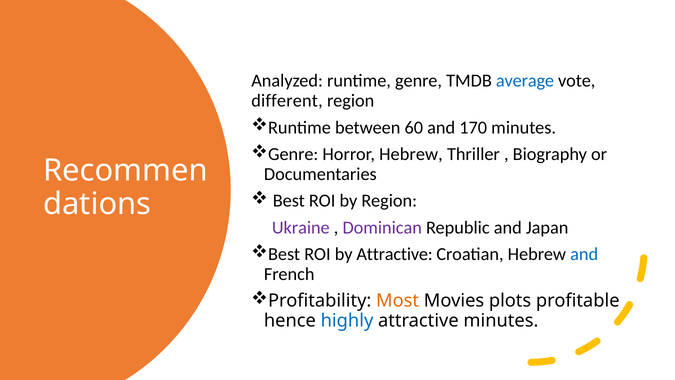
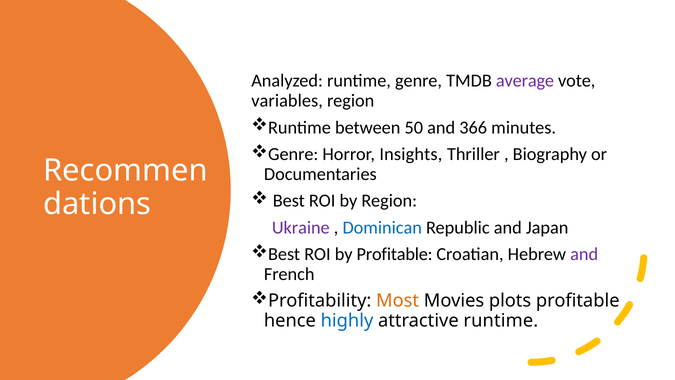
average colour: blue -> purple (525, 81)
different: different -> variables (287, 101)
60: 60 -> 50 (414, 127)
170: 170 -> 366 (473, 127)
Horror Hebrew: Hebrew -> Insights (411, 154)
Dominican colour: purple -> blue (382, 227)
by Attractive: Attractive -> Profitable (395, 254)
and colour: blue -> purple (584, 254)
attractive minutes: minutes -> runtime (501, 320)
